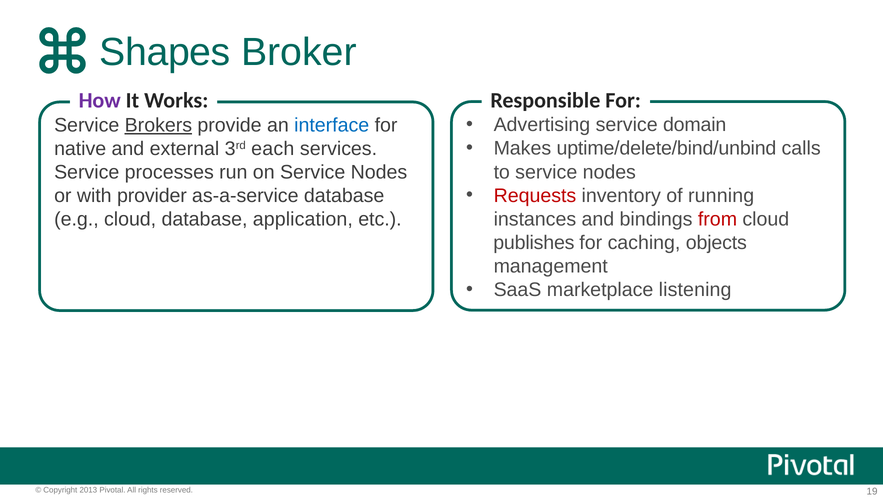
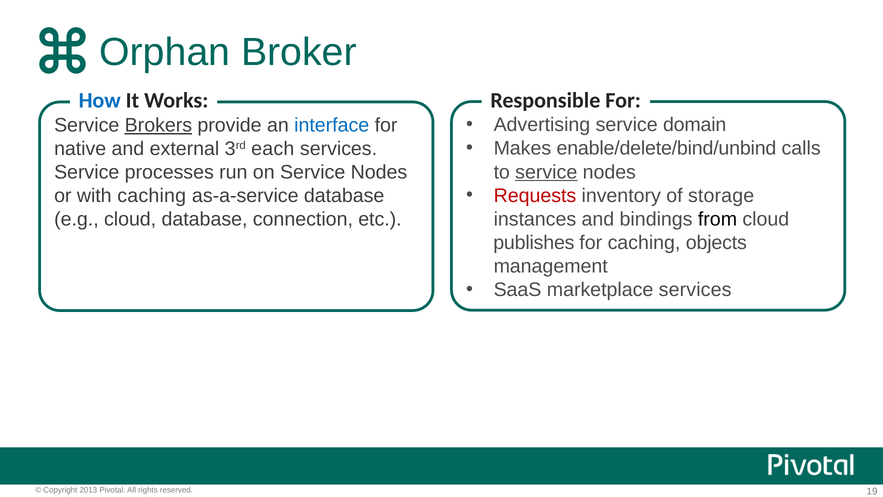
Shapes: Shapes -> Orphan (165, 52)
How colour: purple -> blue (100, 101)
uptime/delete/bind/unbind: uptime/delete/bind/unbind -> enable/delete/bind/unbind (666, 148)
service underline: none -> present (546, 172)
running: running -> storage (721, 195)
with provider: provider -> caching (152, 196)
from colour: red -> black (718, 219)
application: application -> connection (303, 219)
marketplace listening: listening -> services (695, 290)
